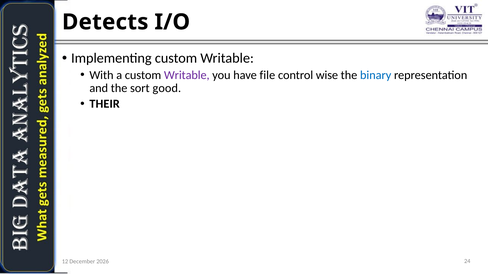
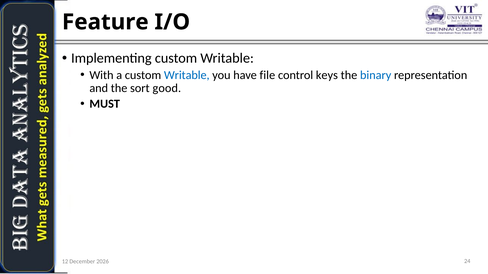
Detects: Detects -> Feature (105, 22)
Writable colour: purple -> blue (187, 75)
wise: wise -> keys (327, 75)
THEIR: THEIR -> MUST (105, 104)
